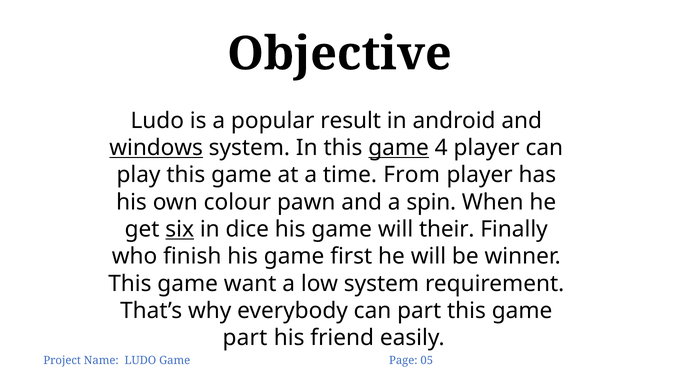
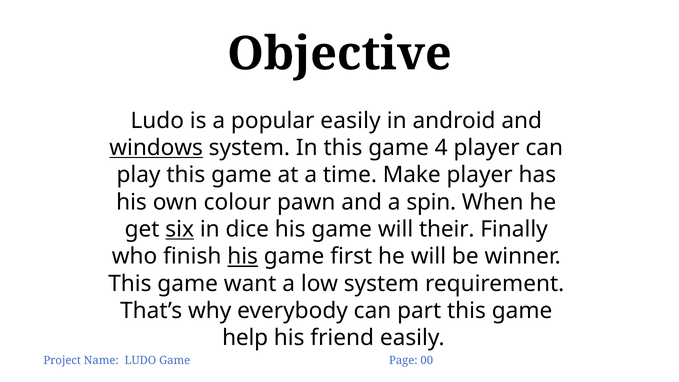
popular result: result -> easily (351, 121)
game underline: present -> none (399, 148)
From: From -> Make (412, 175)
his underline: none -> present (243, 256)
part: part -> help (245, 338)
05: 05 -> 00 (427, 360)
